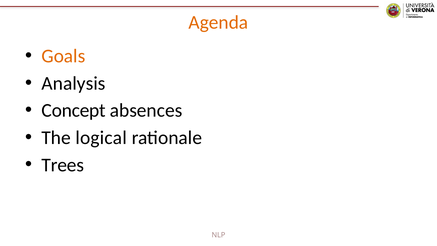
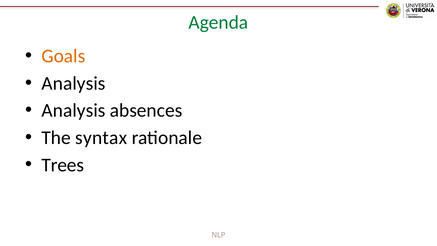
Agenda colour: orange -> green (218, 22)
Concept: Concept -> Analysis (74, 110)
logical: logical -> syntax (101, 138)
